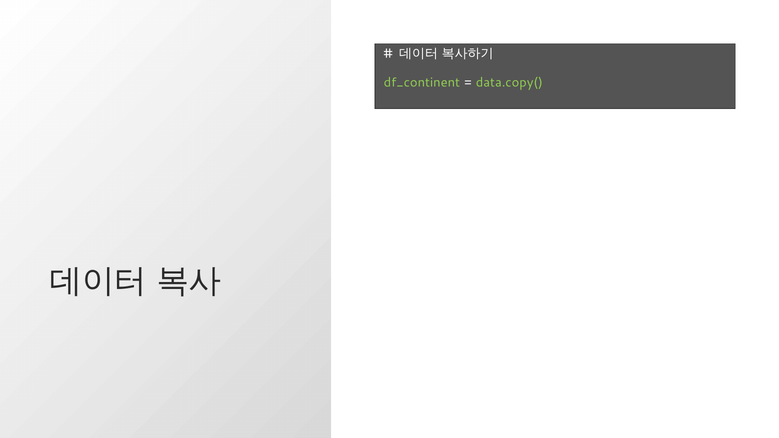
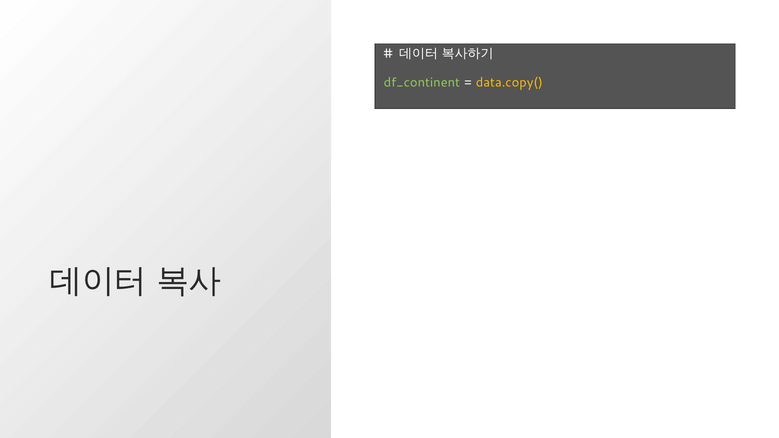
data.copy( colour: light green -> yellow (509, 82)
